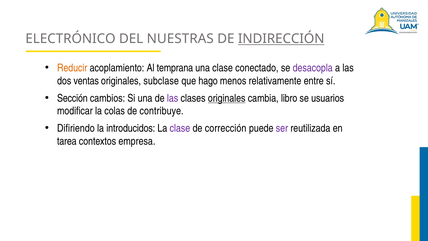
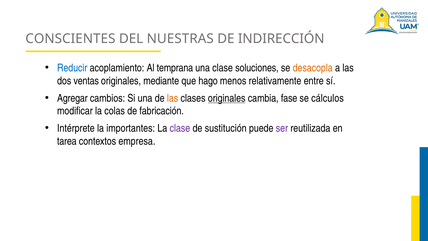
ELECTRÓNICO: ELECTRÓNICO -> CONSCIENTES (70, 39)
INDIRECCIÓN underline: present -> none (281, 39)
Reducir colour: orange -> blue (72, 68)
conectado: conectado -> soluciones (257, 68)
desacopla colour: purple -> orange (313, 68)
subclase: subclase -> mediante (161, 81)
Sección: Sección -> Agregar (72, 98)
las colour: purple -> orange (173, 98)
libro: libro -> fase (289, 98)
usuarios: usuarios -> cálculos (328, 98)
contribuye: contribuye -> fabricación (162, 111)
Difiriendo: Difiriendo -> Intérprete (76, 128)
introducidos: introducidos -> importantes (131, 128)
corrección: corrección -> sustitución (226, 128)
